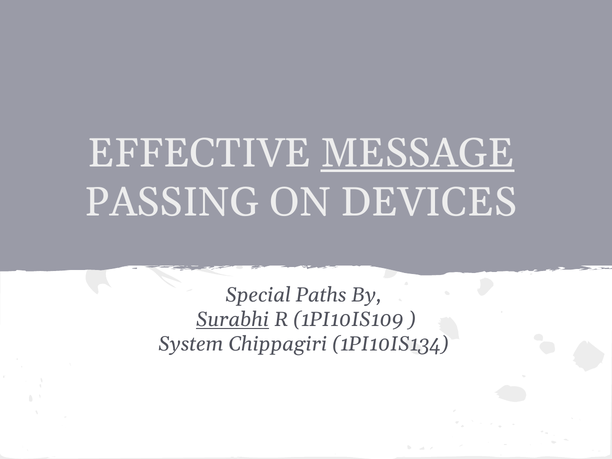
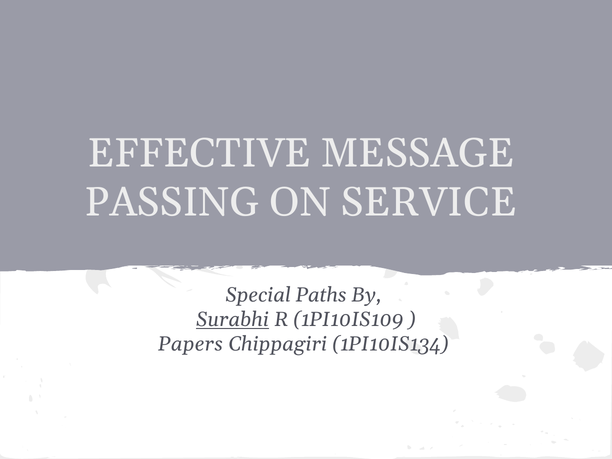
MESSAGE underline: present -> none (418, 153)
DEVICES: DEVICES -> SERVICE (429, 202)
System: System -> Papers (191, 344)
